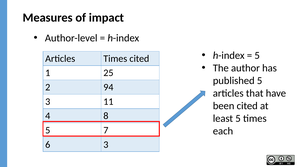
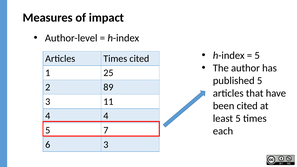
94: 94 -> 89 (108, 87)
4 8: 8 -> 4 (106, 116)
